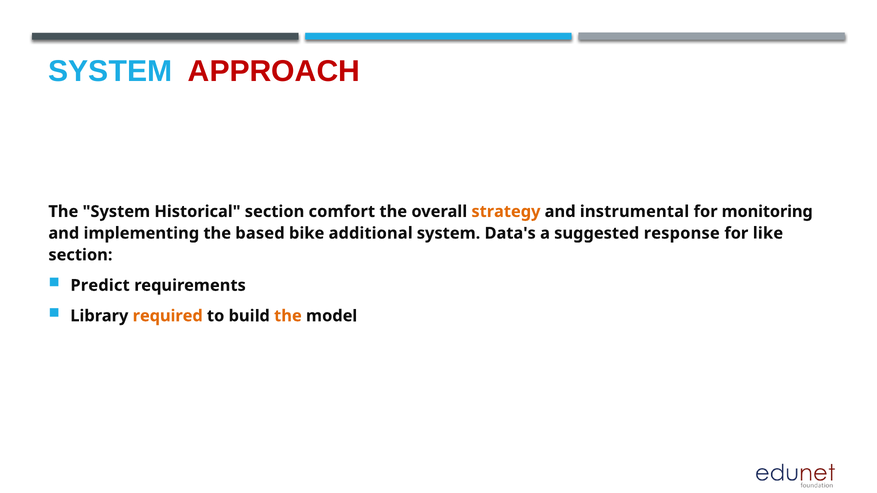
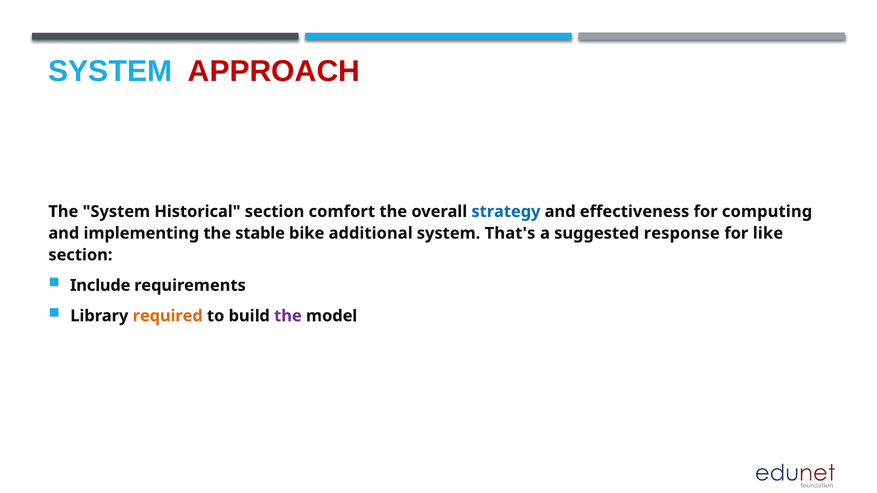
strategy colour: orange -> blue (506, 212)
instrumental: instrumental -> effectiveness (635, 212)
monitoring: monitoring -> computing (767, 212)
based: based -> stable (260, 233)
Data's: Data's -> That's (510, 233)
Predict: Predict -> Include (100, 286)
the colour: orange -> purple (288, 316)
